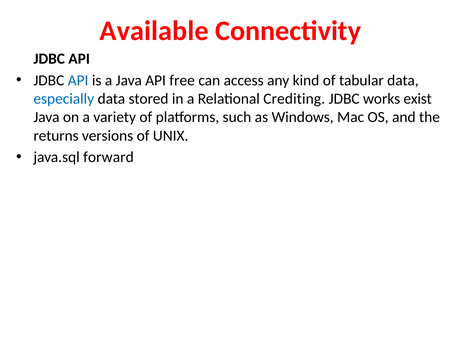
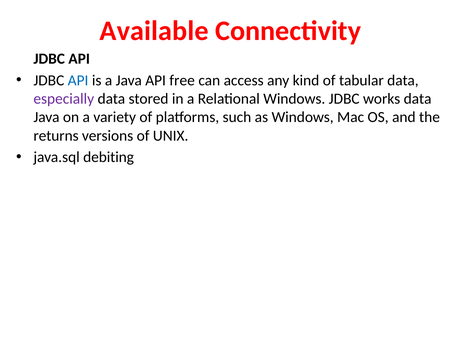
especially colour: blue -> purple (64, 99)
Relational Crediting: Crediting -> Windows (294, 99)
works exist: exist -> data (418, 99)
forward: forward -> debiting (109, 157)
